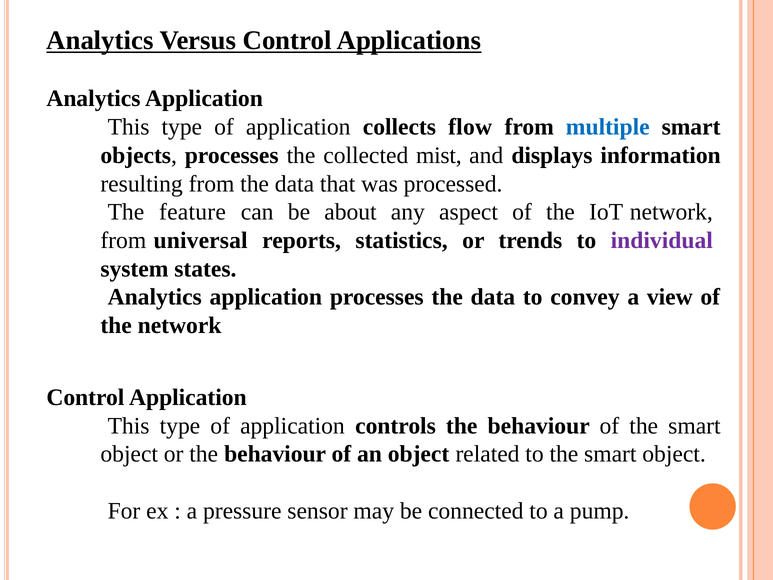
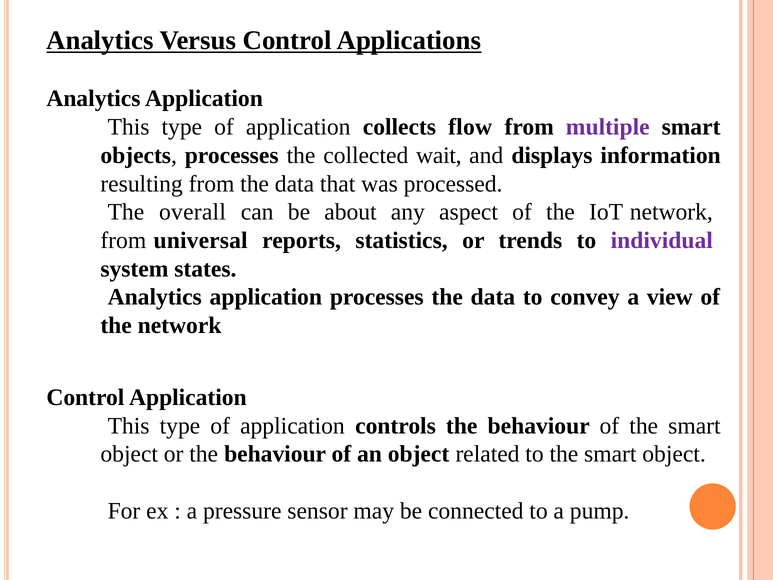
multiple colour: blue -> purple (608, 127)
mist: mist -> wait (439, 155)
feature: feature -> overall (192, 212)
